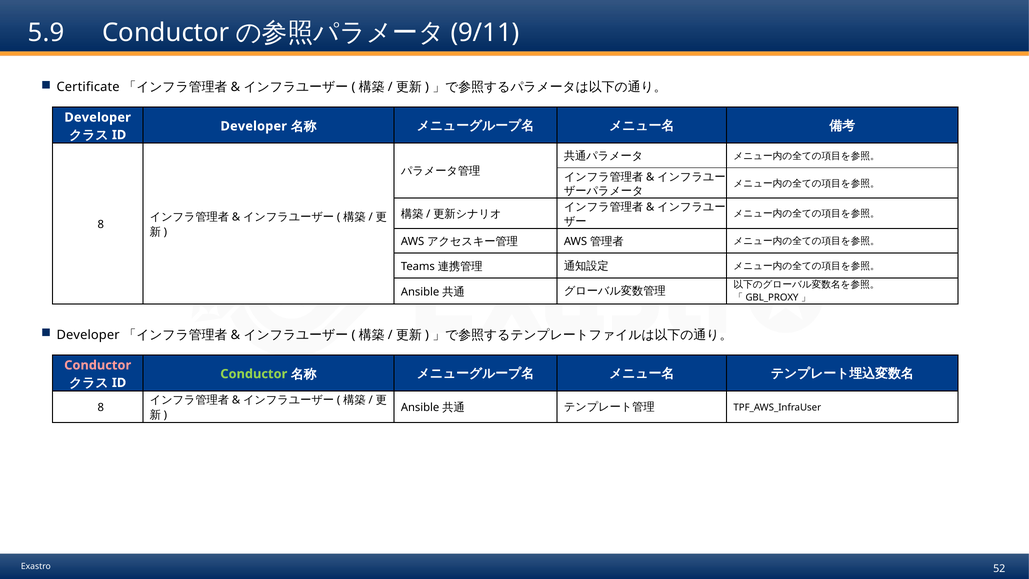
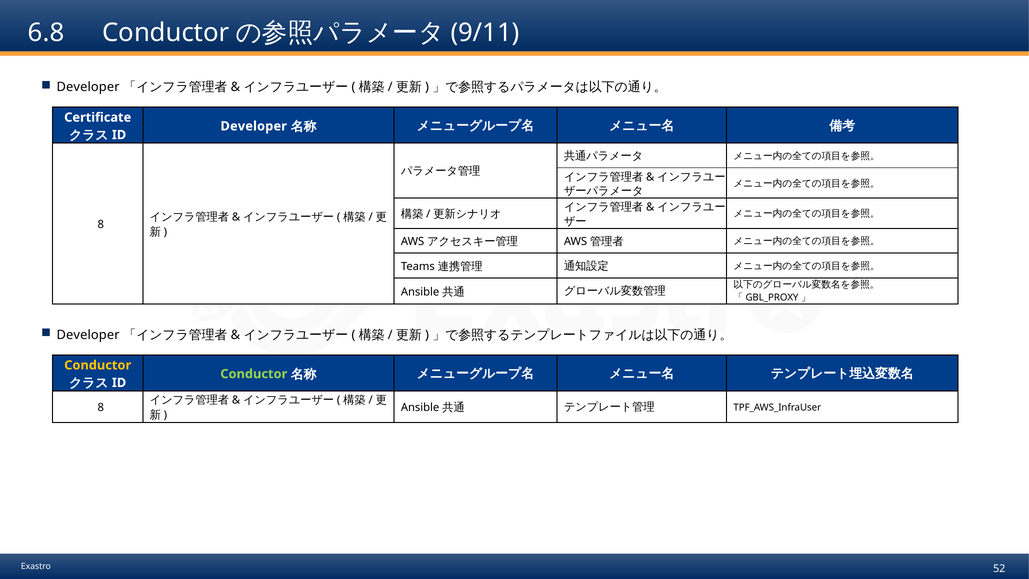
5.9: 5.9 -> 6.8 (46, 33)
Certificate: Certificate -> Developer (88, 87)
Developer: Developer -> Certificate (98, 117)
Conductor colour: pink -> yellow (98, 365)
